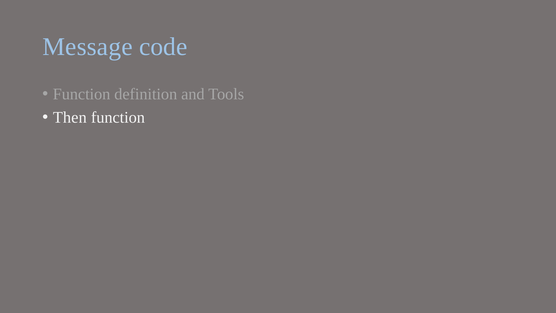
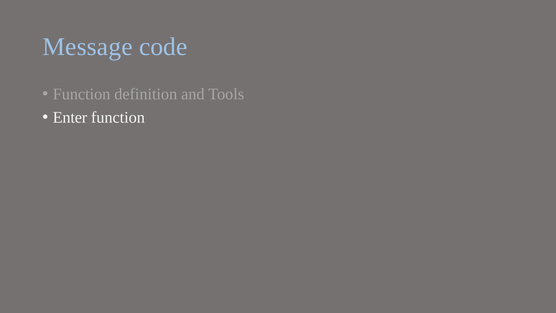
Then: Then -> Enter (70, 117)
